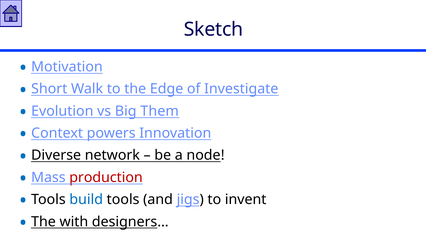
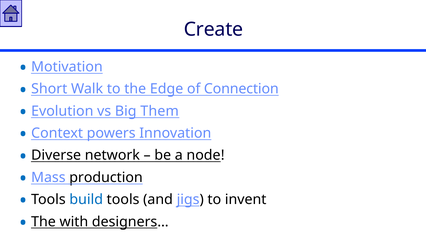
Sketch: Sketch -> Create (214, 29)
Investigate: Investigate -> Connection (241, 89)
production colour: red -> black (106, 178)
